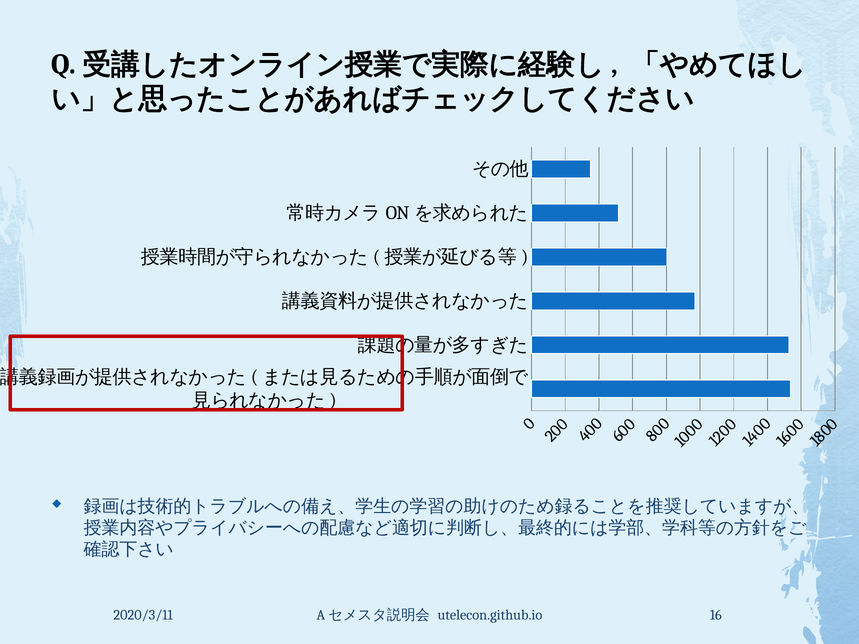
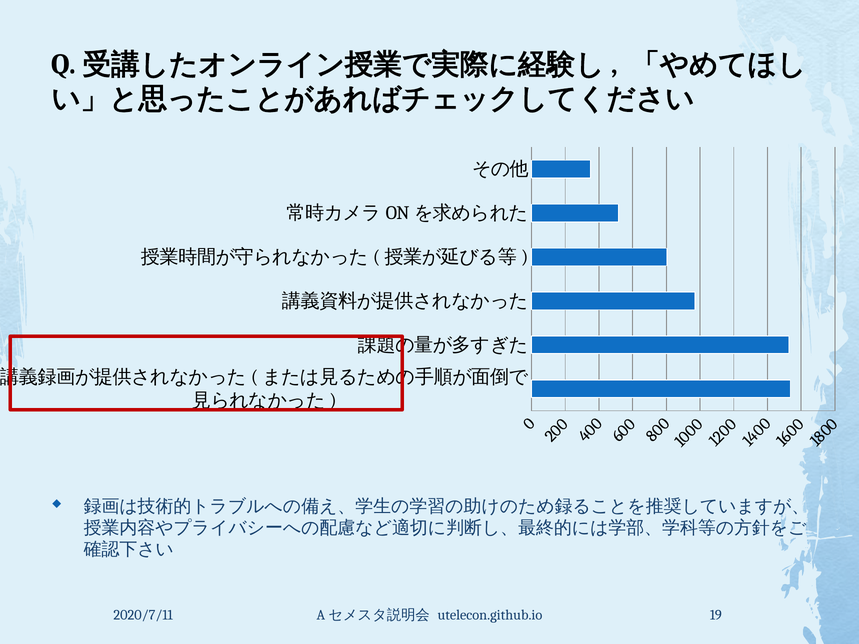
2020/3/11: 2020/3/11 -> 2020/7/11 (143, 615)
16: 16 -> 19 (716, 615)
